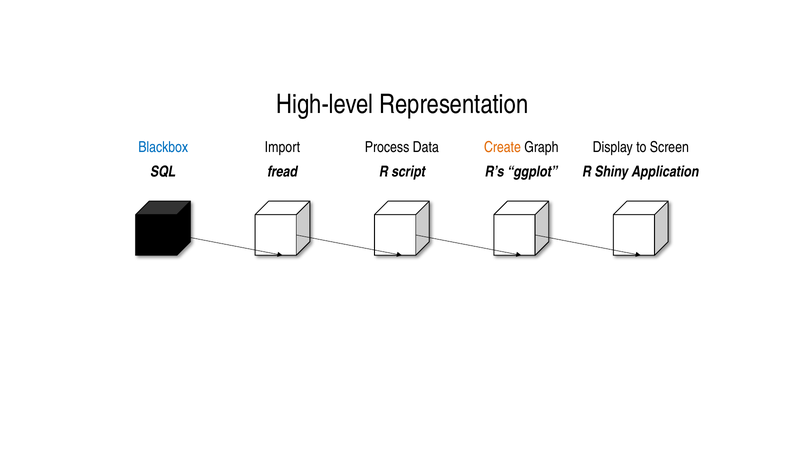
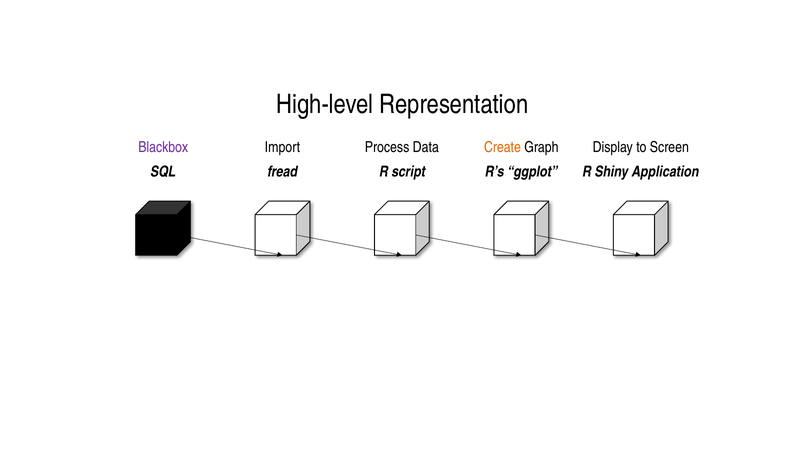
Blackbox colour: blue -> purple (163, 147)
